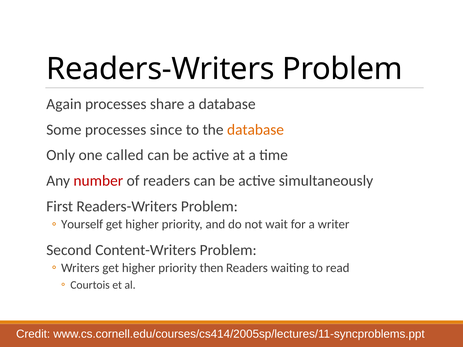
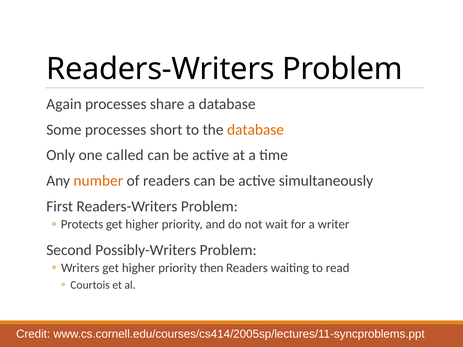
since: since -> short (166, 130)
number colour: red -> orange (98, 181)
Yourself: Yourself -> Protects (82, 225)
Content-Writers: Content-Writers -> Possibly-Writers (146, 250)
